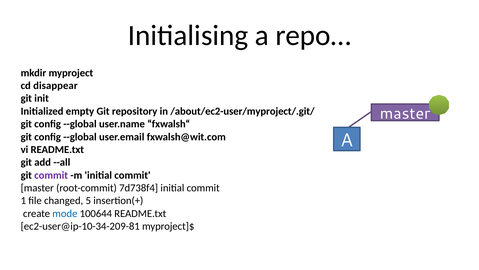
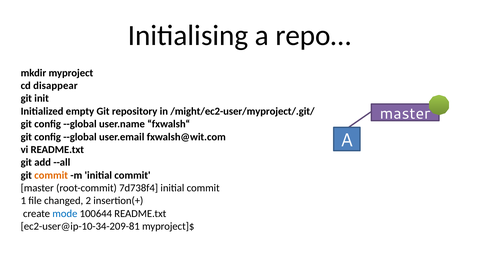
/about/ec2-user/myproject/.git/: /about/ec2-user/myproject/.git/ -> /might/ec2-user/myproject/.git/ (242, 111)
commit colour: purple -> orange (51, 175)
5: 5 -> 2 (88, 200)
